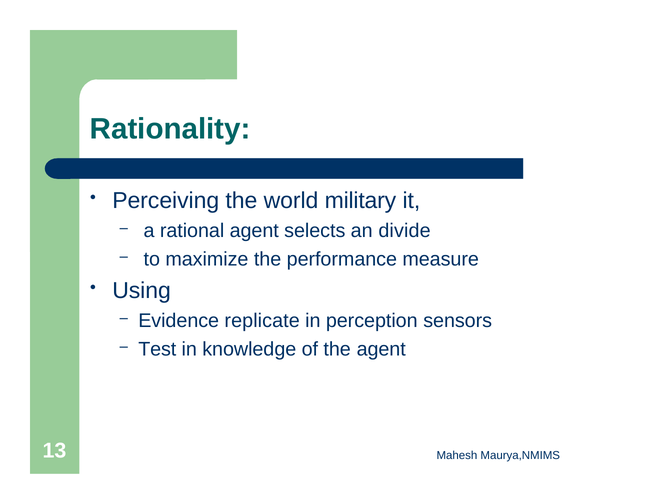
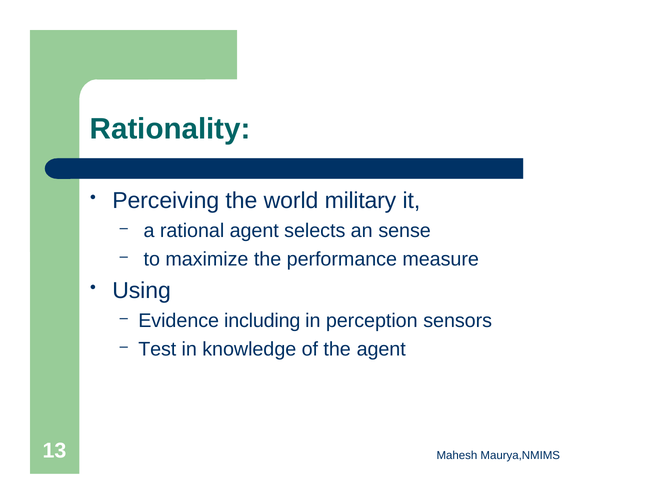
divide: divide -> sense (405, 231)
replicate: replicate -> including (262, 321)
